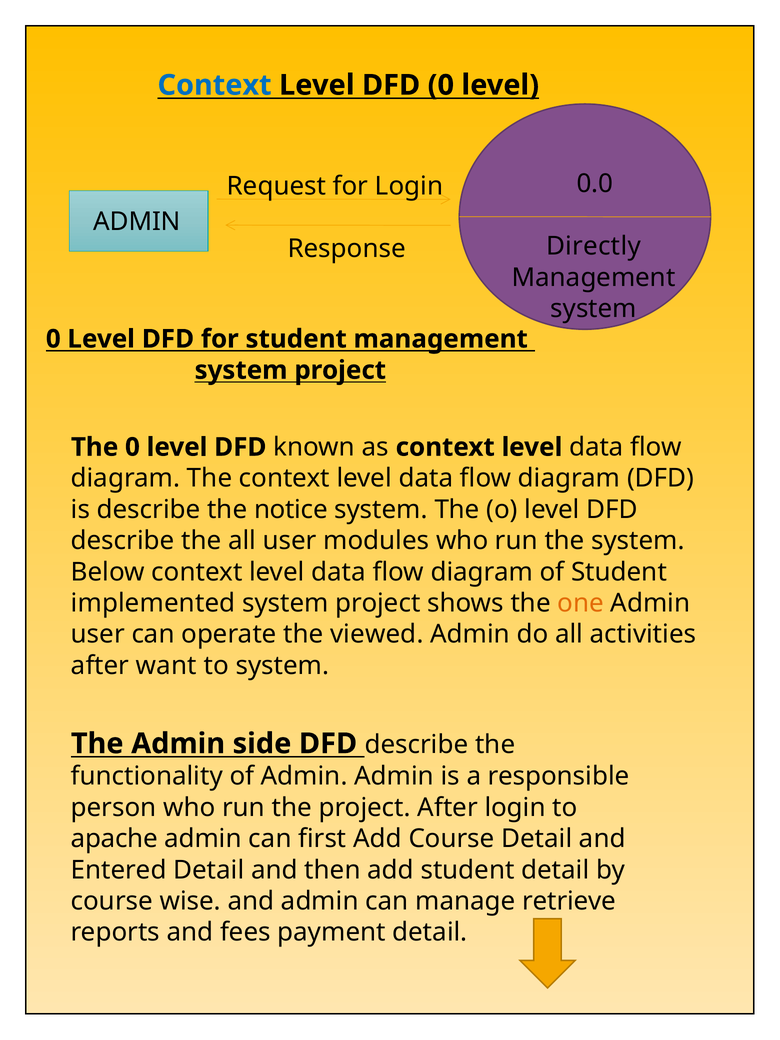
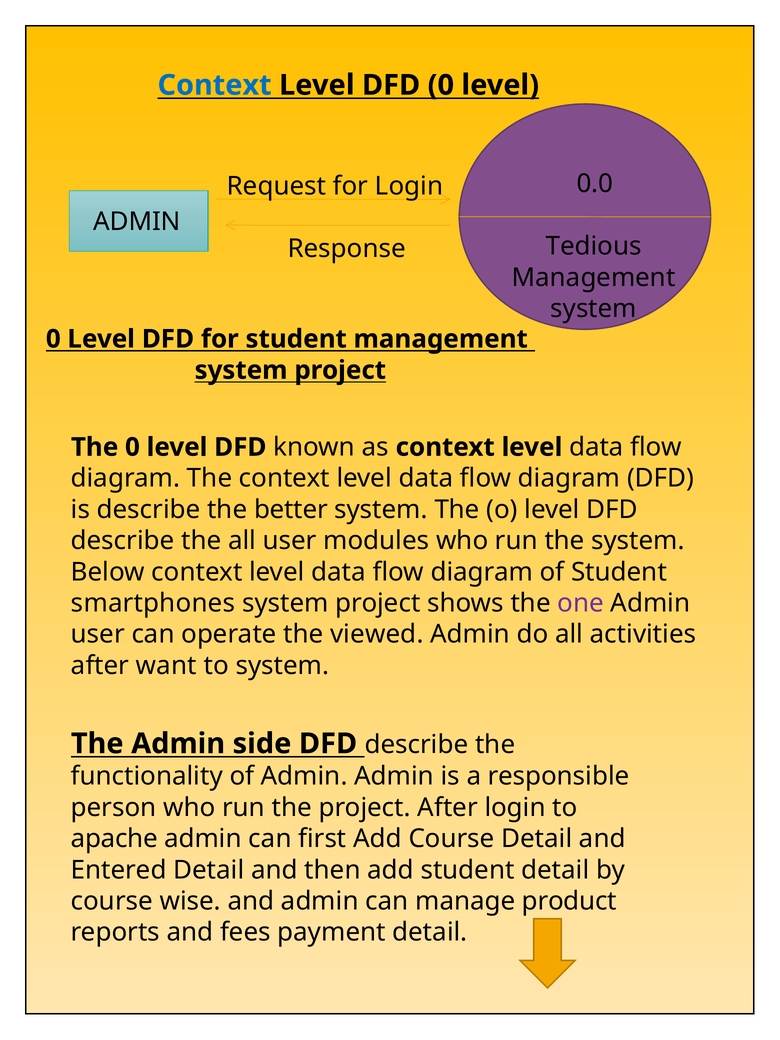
Directly: Directly -> Tedious (594, 246)
notice: notice -> better (291, 510)
implemented: implemented -> smartphones (153, 603)
one colour: orange -> purple (581, 603)
retrieve: retrieve -> product (569, 901)
